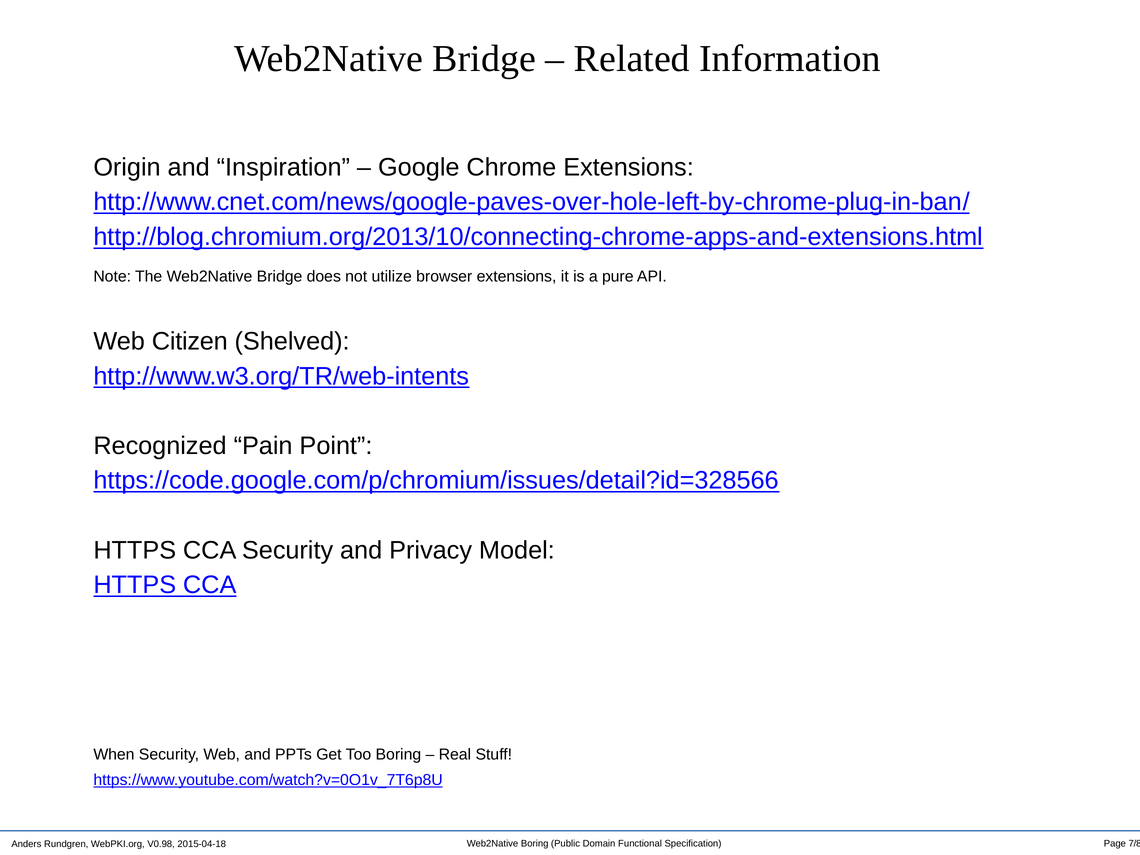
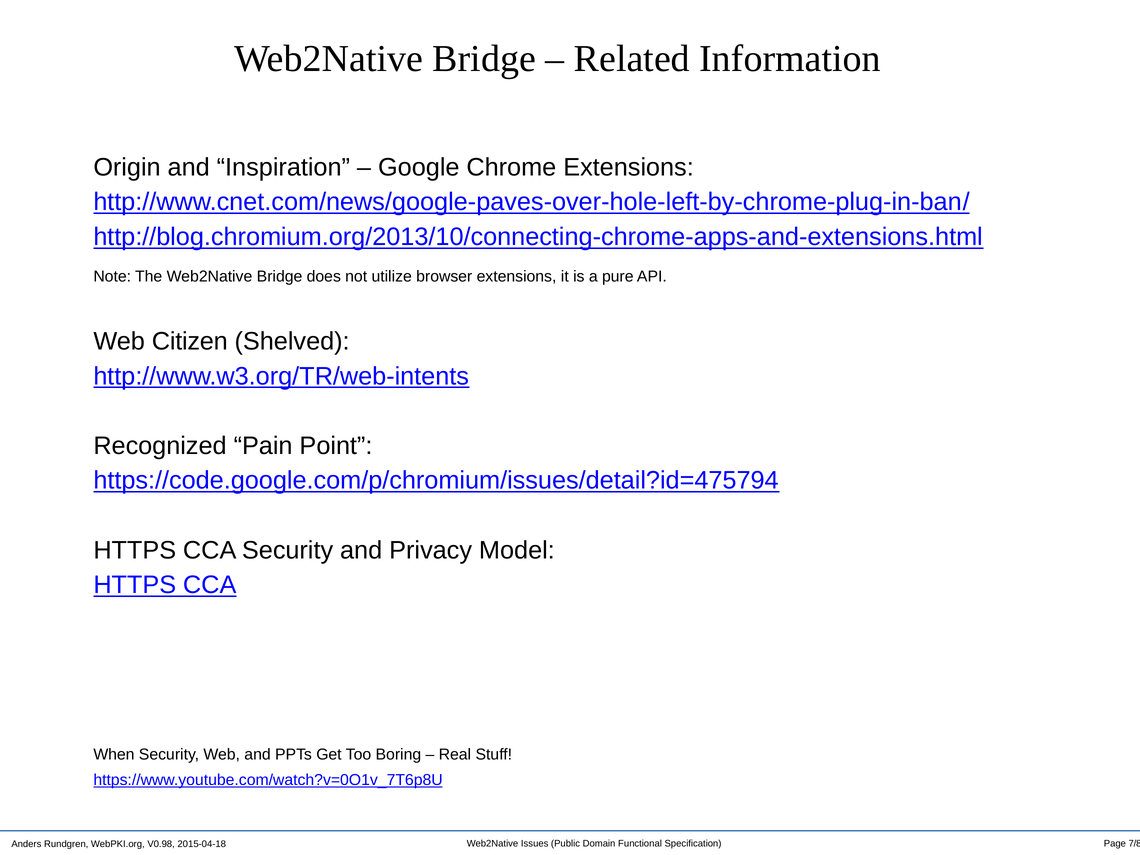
https://code.google.com/p/chromium/issues/detail?id=328566: https://code.google.com/p/chromium/issues/detail?id=328566 -> https://code.google.com/p/chromium/issues/detail?id=475794 (436, 481)
Web2Native Boring: Boring -> Issues (535, 843)
